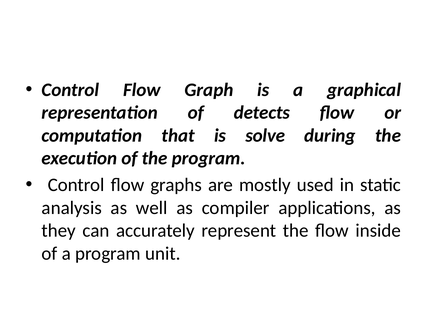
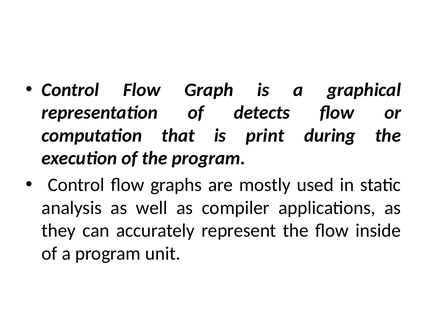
solve: solve -> print (265, 135)
